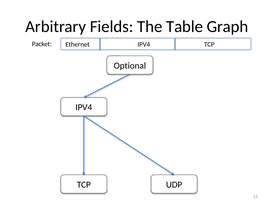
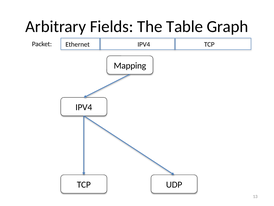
Optional: Optional -> Mapping (130, 65)
